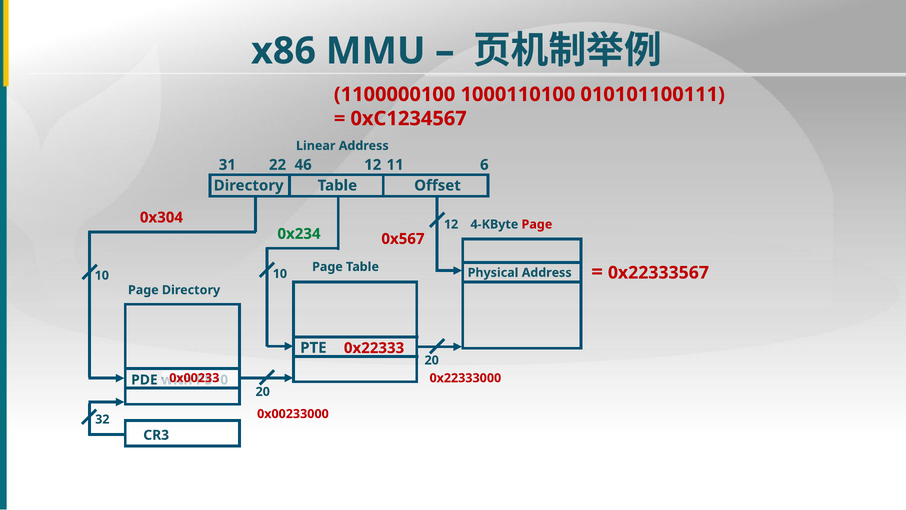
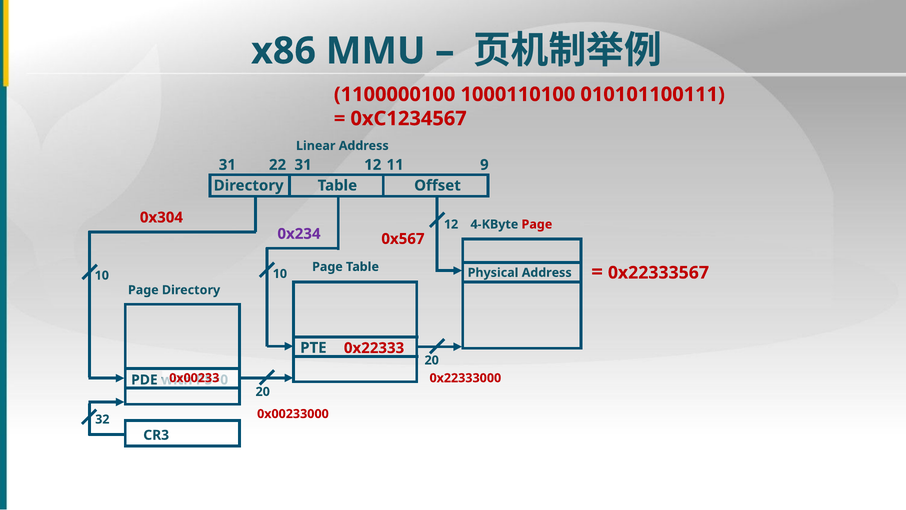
22 46: 46 -> 31 (303, 165)
6: 6 -> 9 (484, 165)
0x234 colour: green -> purple (299, 234)
